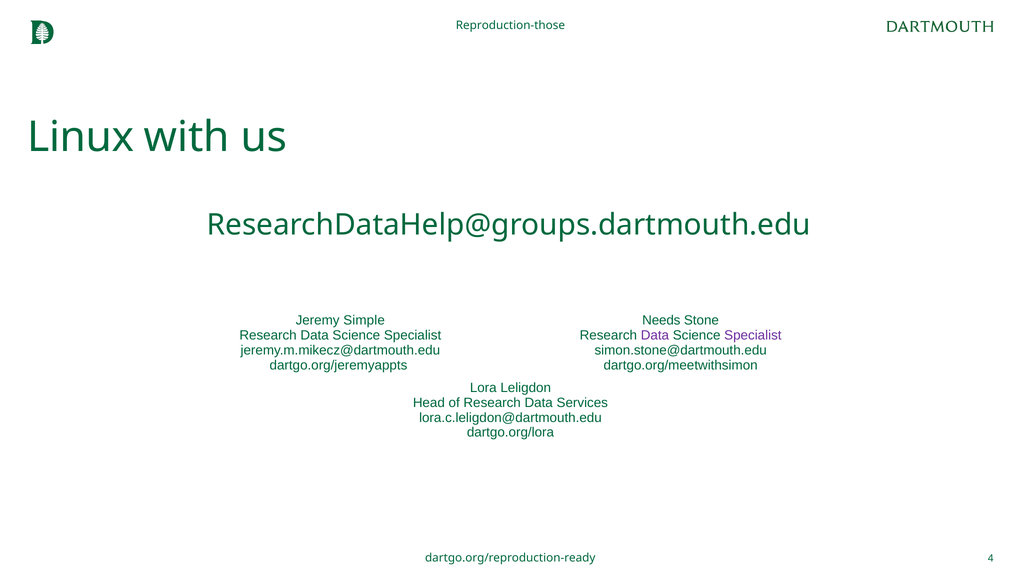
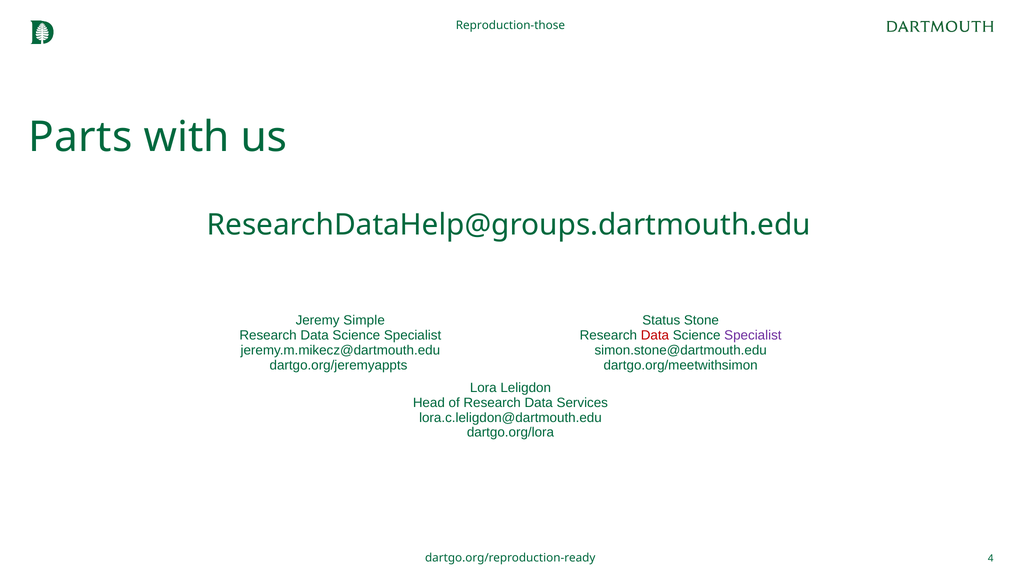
Linux: Linux -> Parts (80, 137)
Needs: Needs -> Status (661, 321)
Data colour: purple -> red (655, 336)
